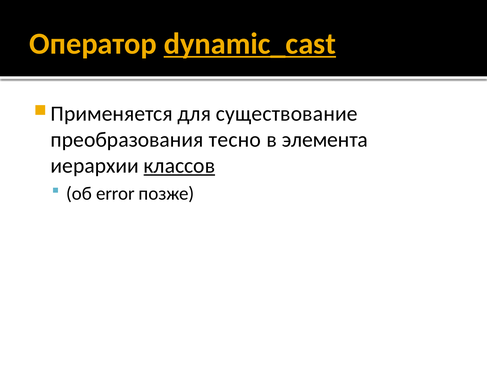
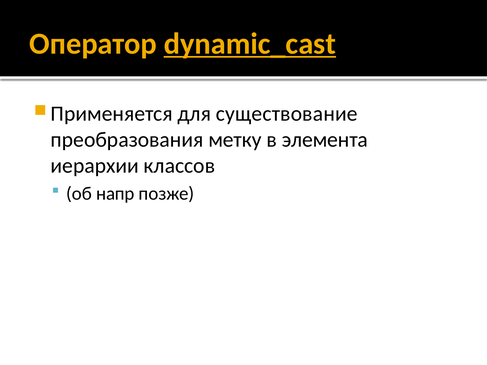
тесно: тесно -> метку (235, 140)
классов underline: present -> none (179, 166)
error: error -> напр (115, 194)
